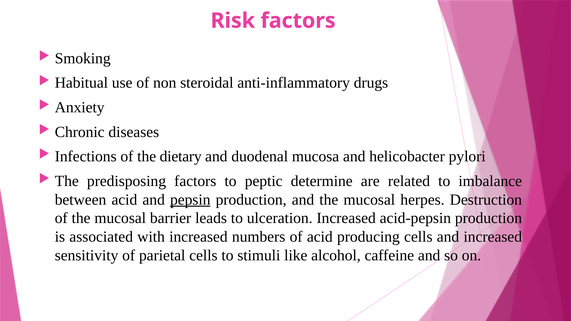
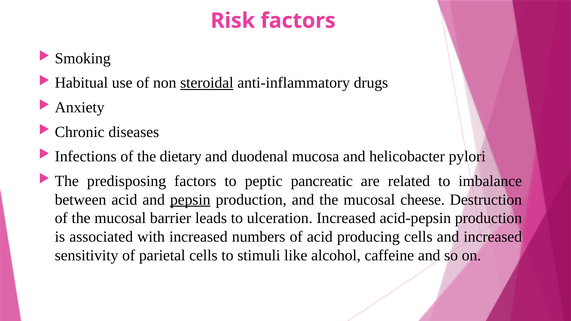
steroidal underline: none -> present (207, 83)
determine: determine -> pancreatic (322, 181)
herpes: herpes -> cheese (423, 200)
